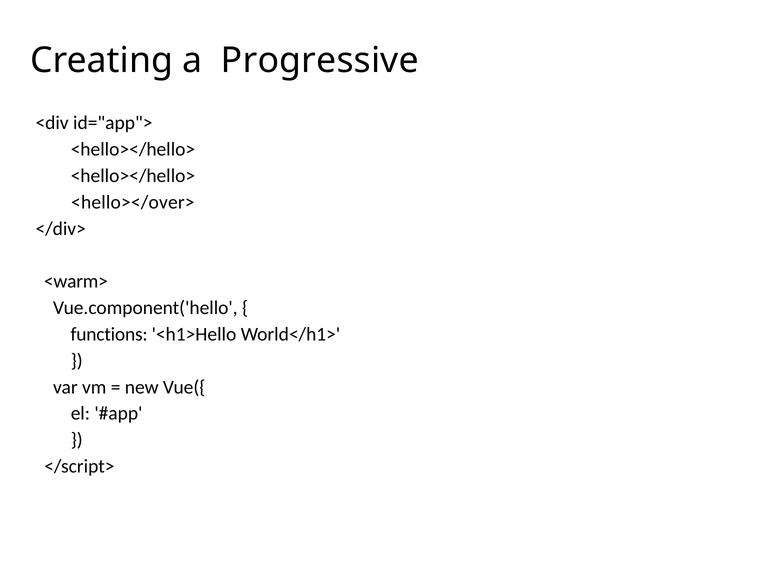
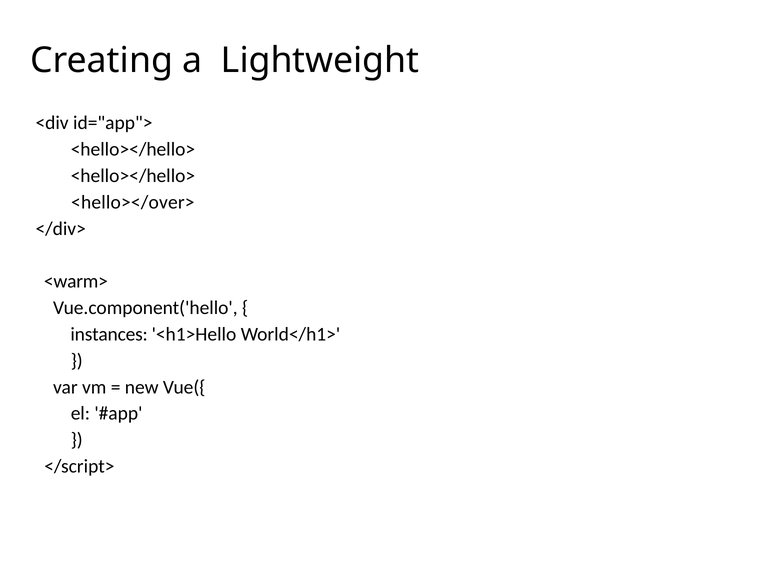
Progressive: Progressive -> Lightweight (320, 61)
functions: functions -> instances (109, 334)
